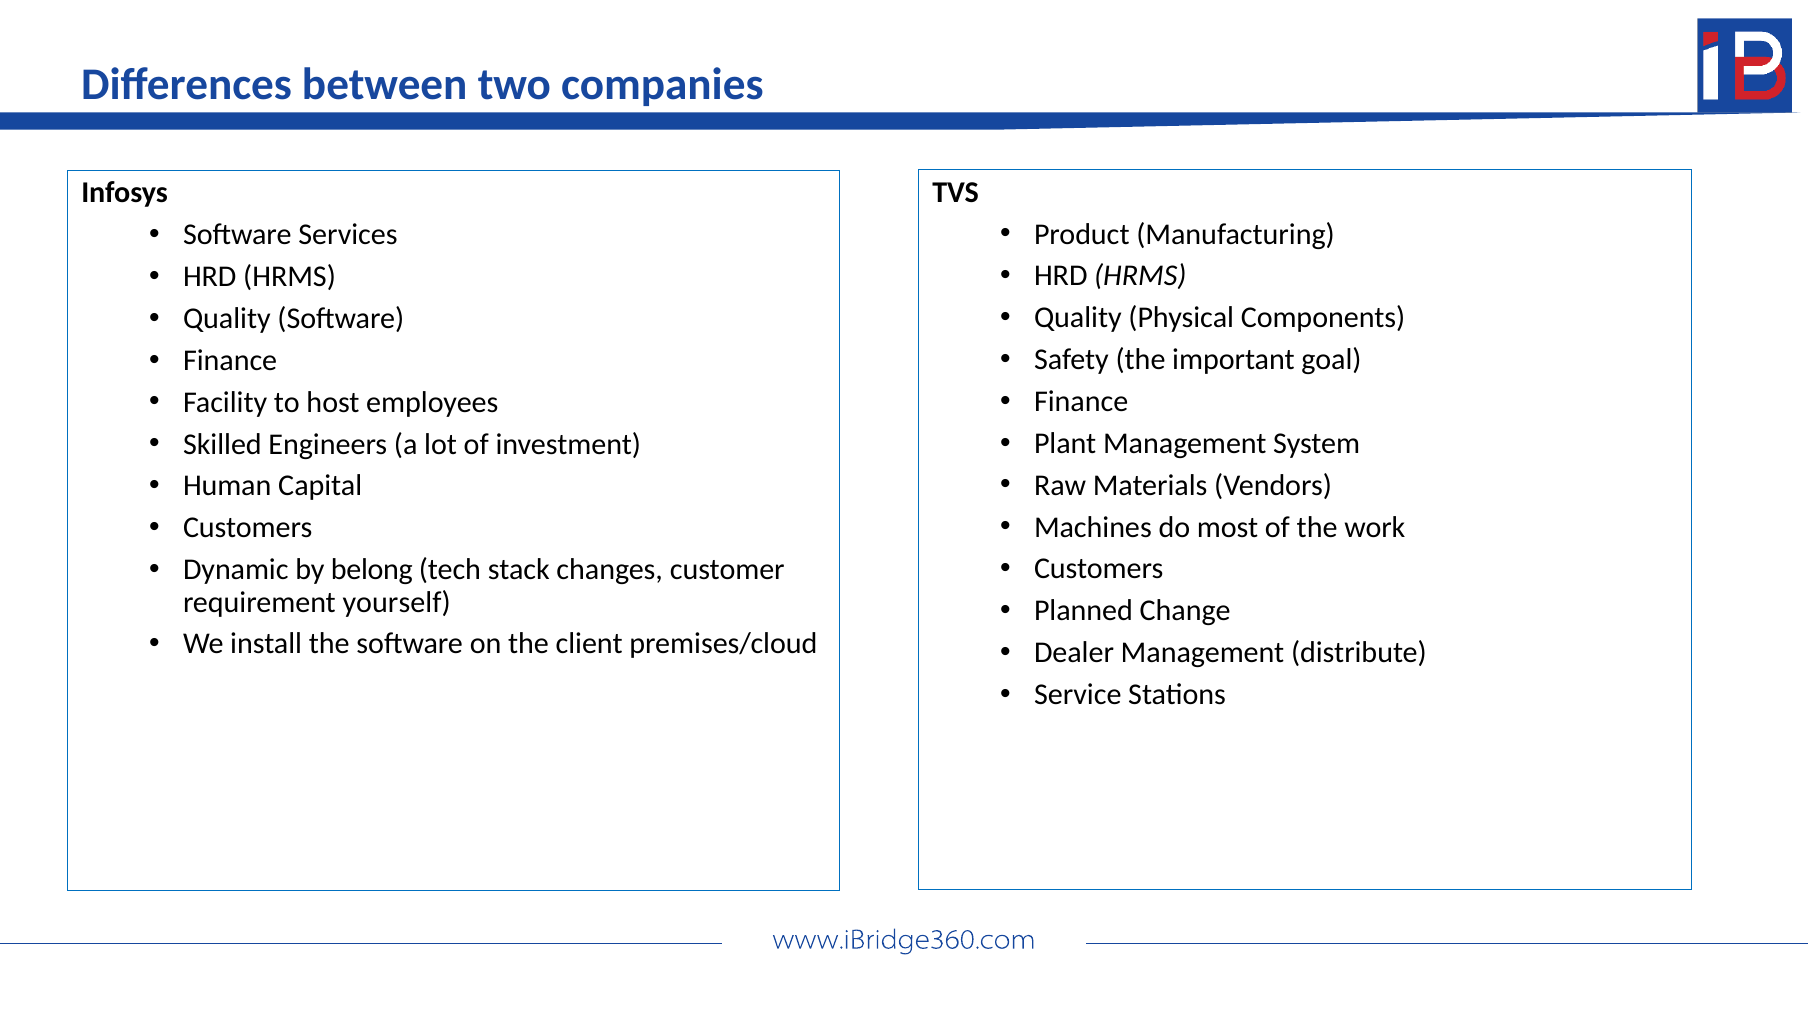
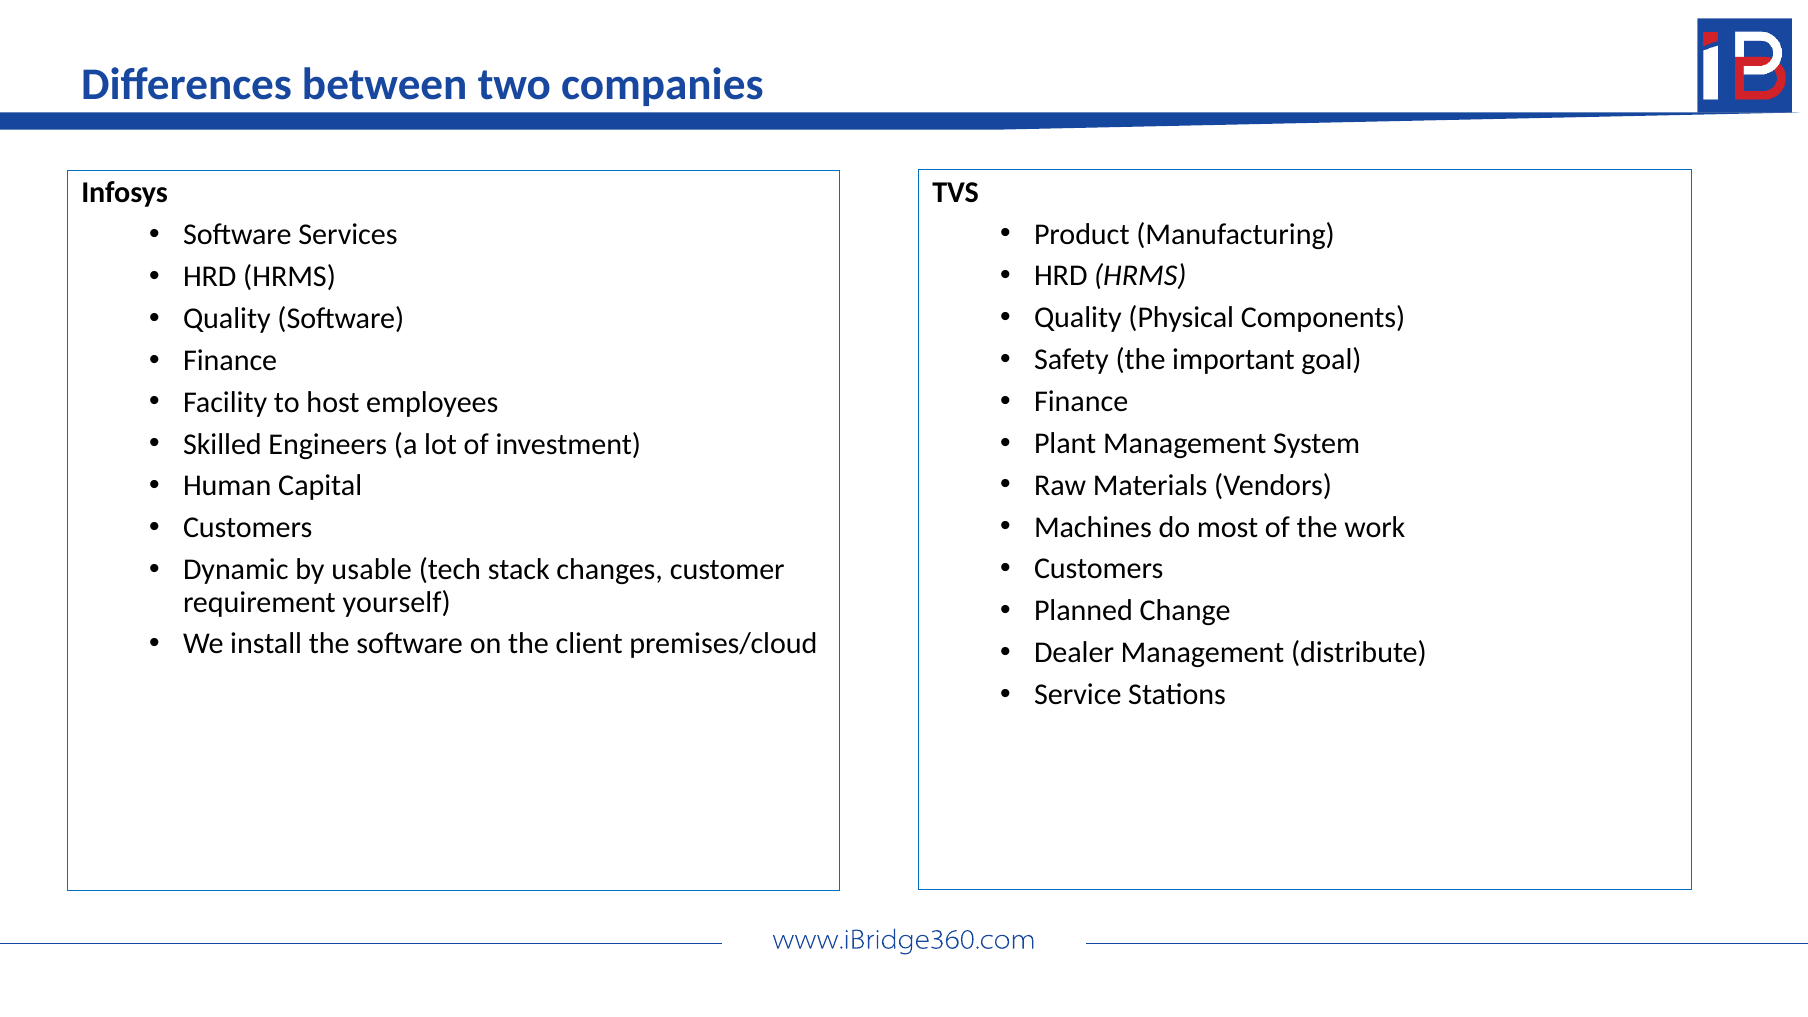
belong: belong -> usable (372, 570)
